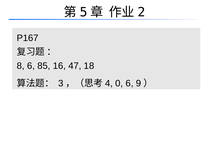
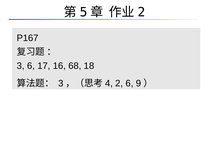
8: 8 -> 3 (21, 66)
85: 85 -> 17 (44, 66)
47: 47 -> 68 (75, 66)
0: 0 -> 2 (119, 83)
